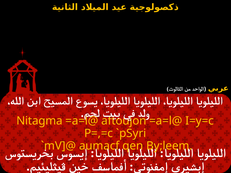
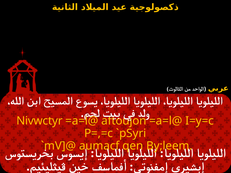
Nitagma: Nitagma -> Nivwctyr (40, 121)
